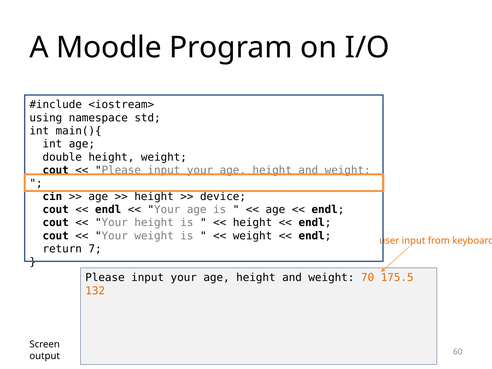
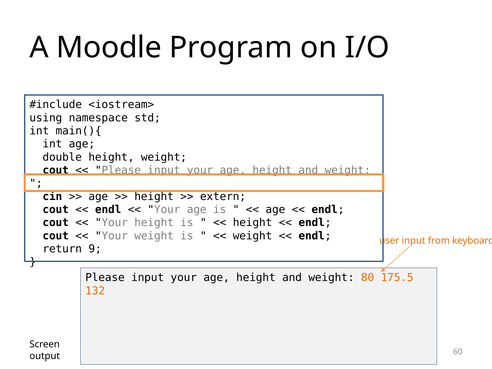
device: device -> extern (223, 196)
7: 7 -> 9 (95, 249)
70: 70 -> 80 (368, 278)
